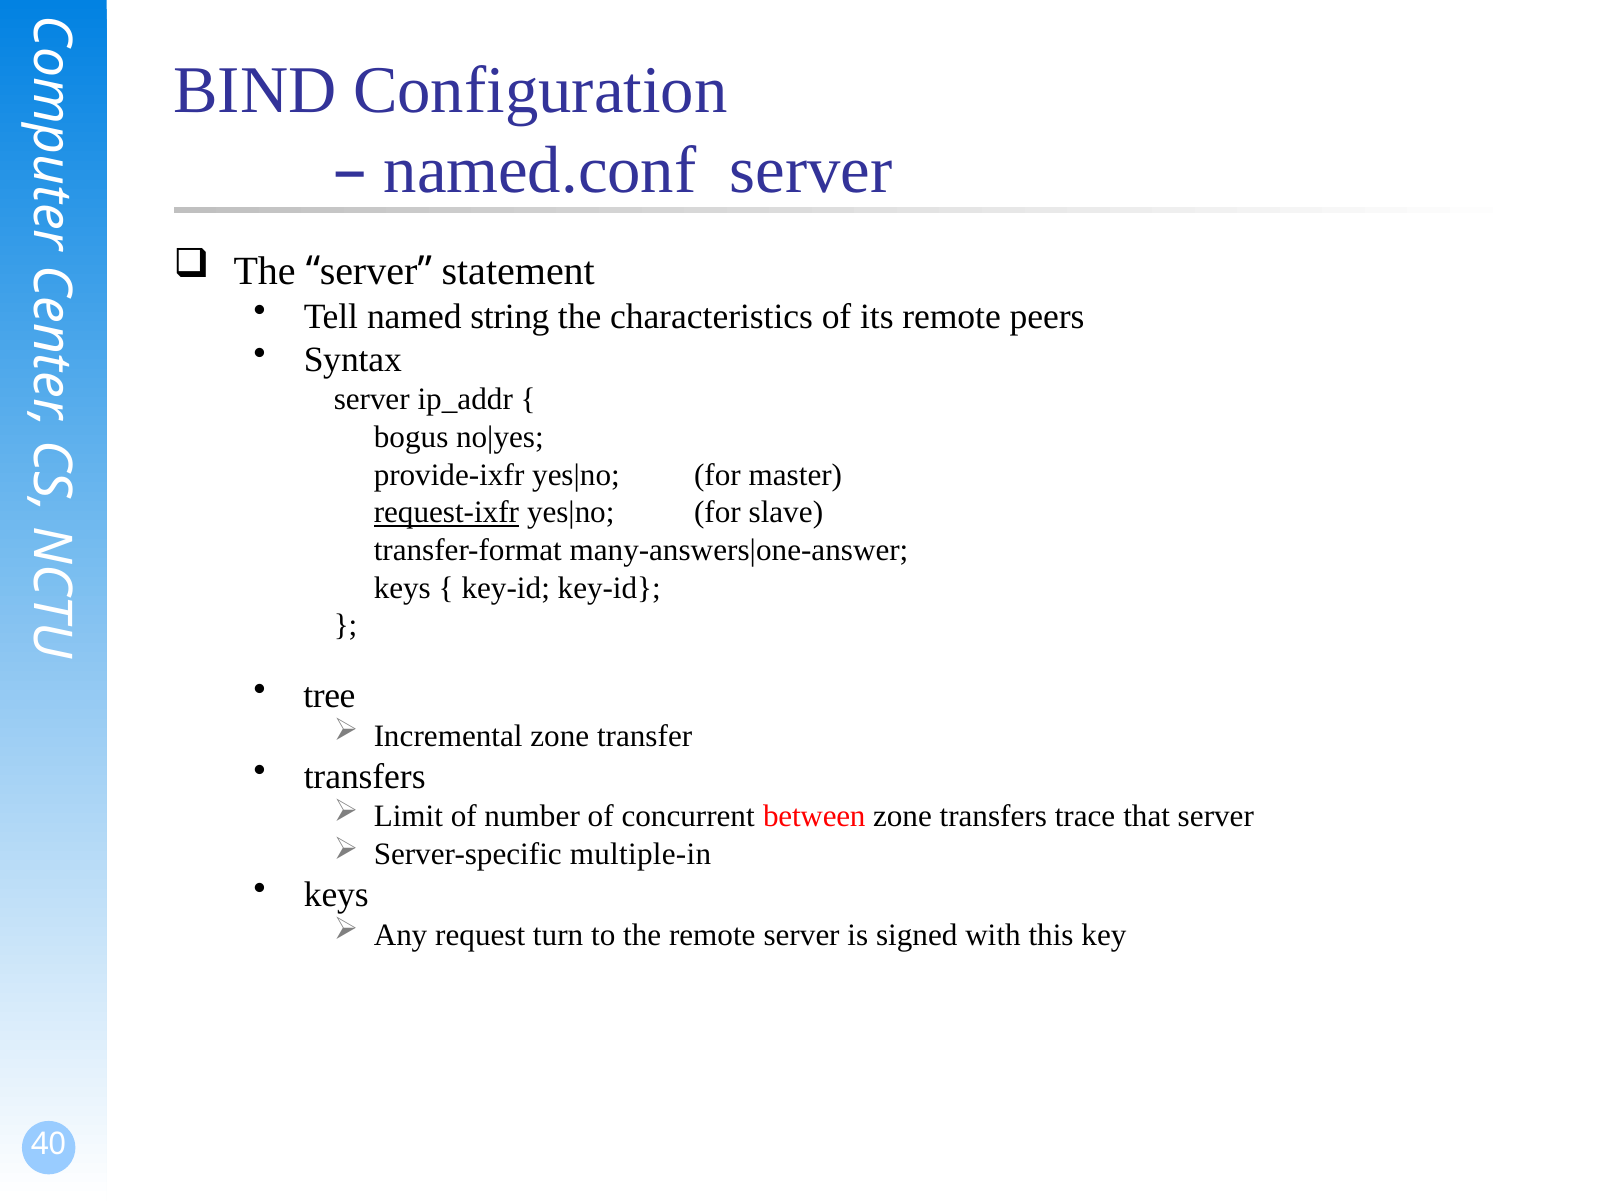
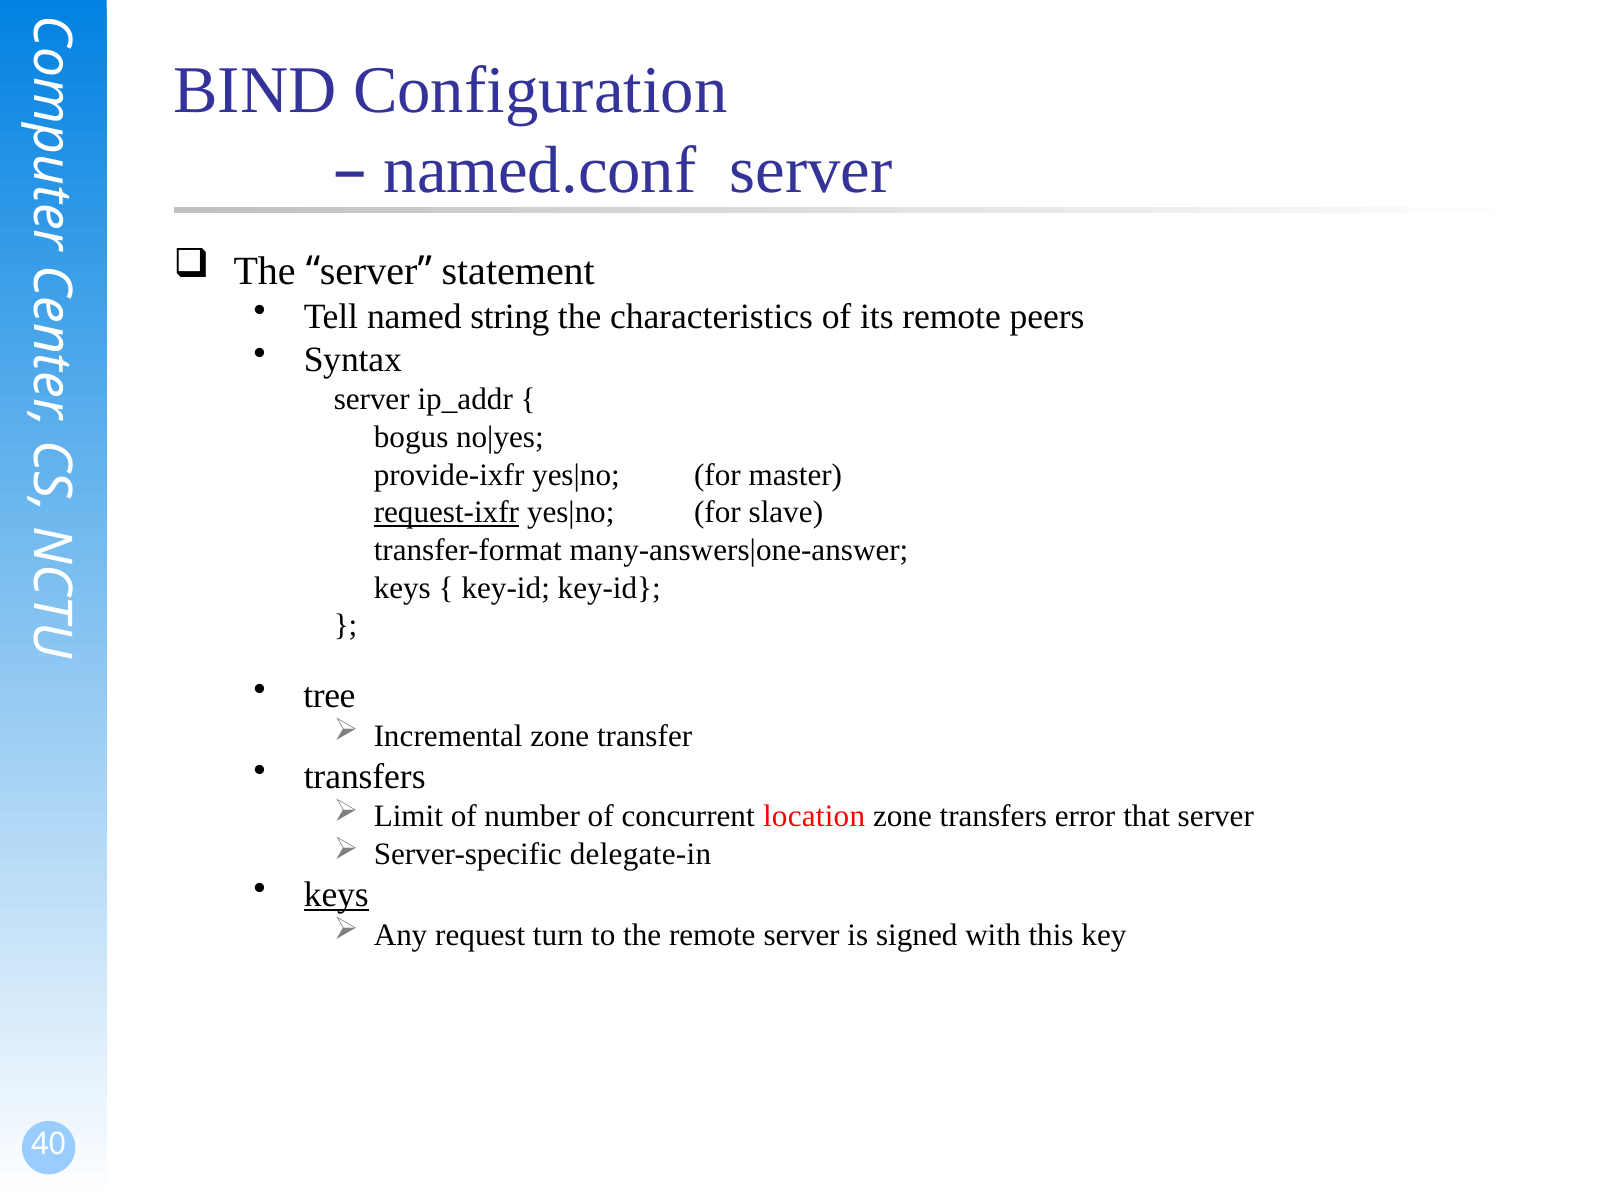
between: between -> location (814, 817)
trace: trace -> error (1085, 817)
multiple-in: multiple-in -> delegate-in (640, 855)
keys underline: none -> present (336, 895)
